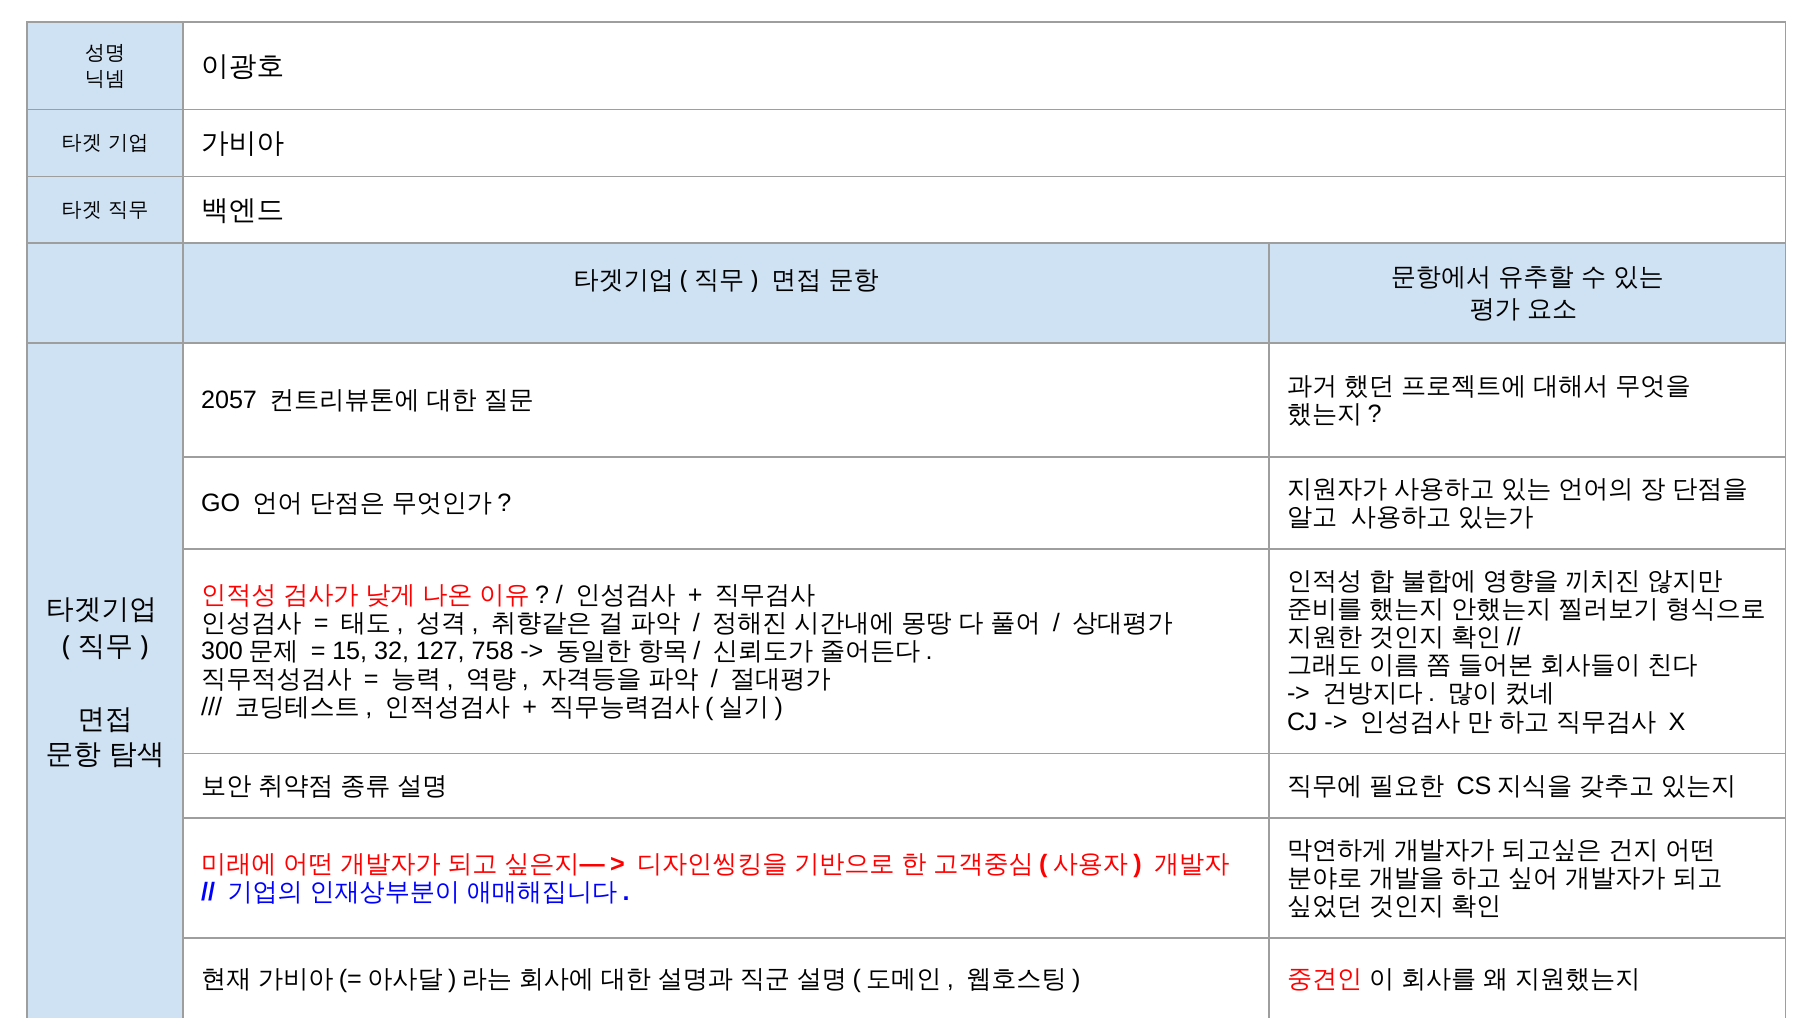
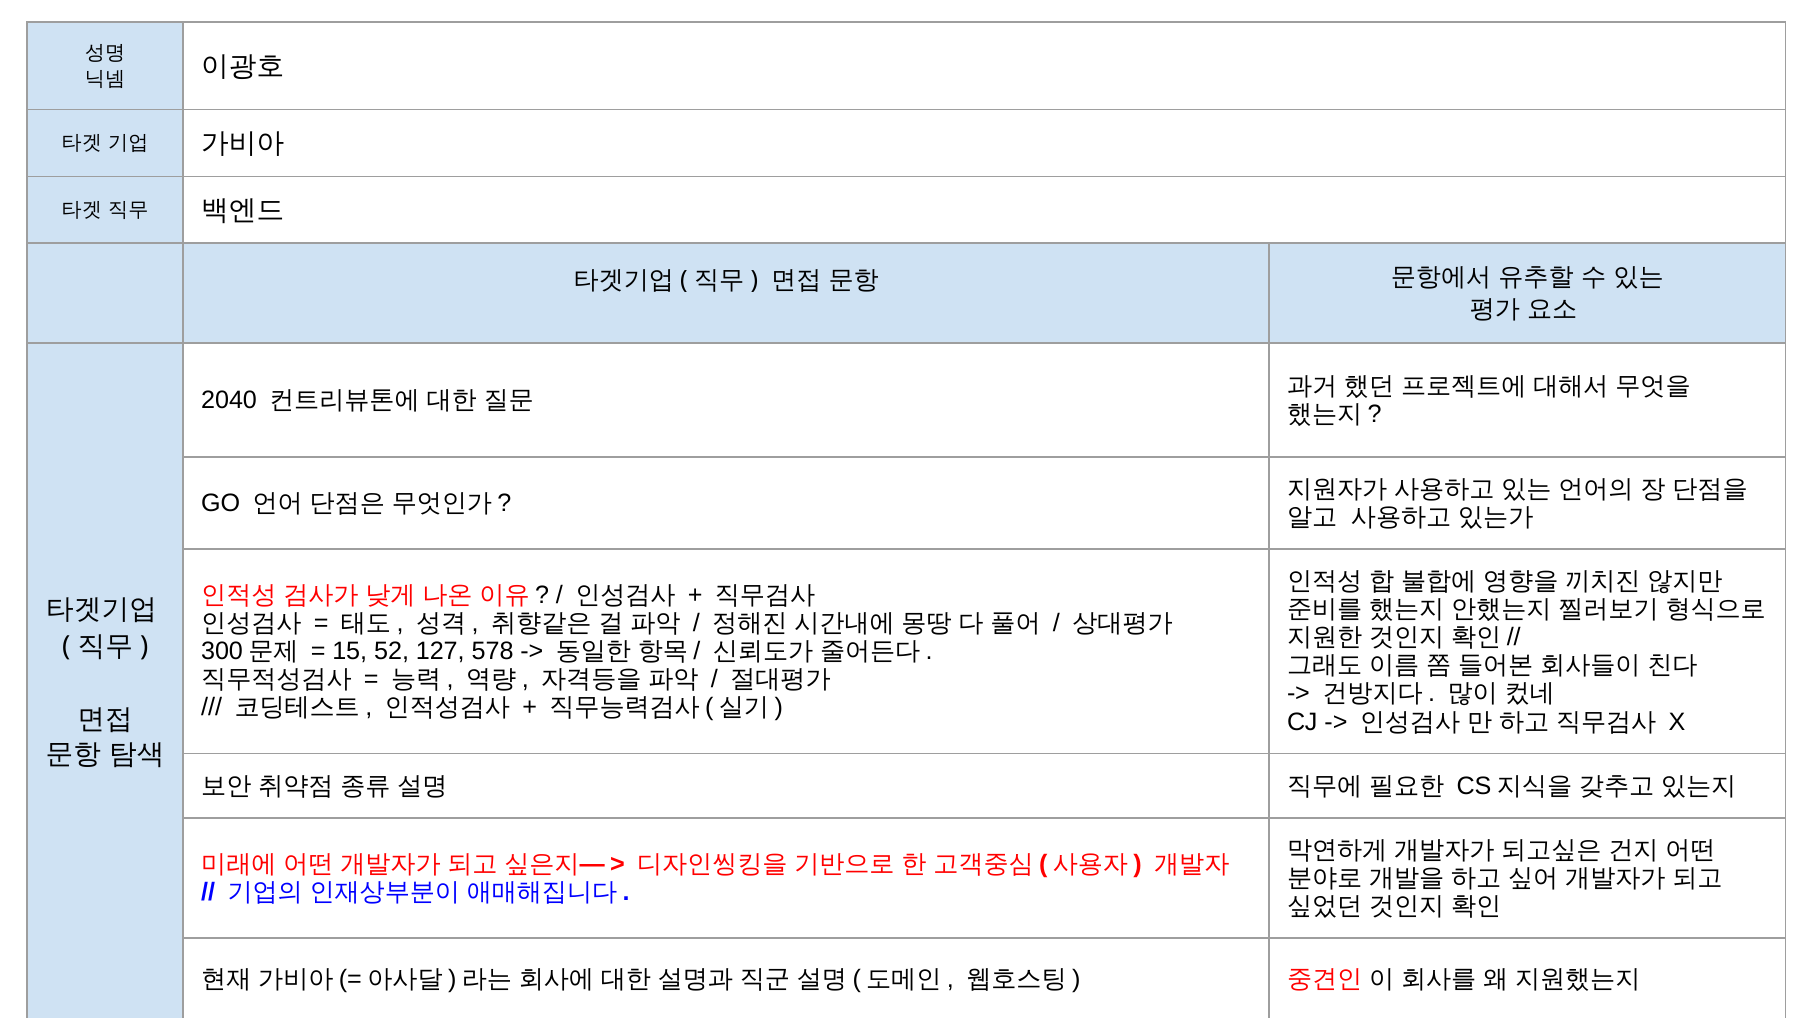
2057: 2057 -> 2040 (229, 400)
32: 32 -> 52 (392, 652)
758: 758 -> 578 (493, 652)
